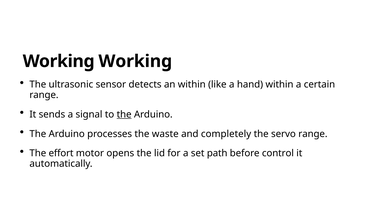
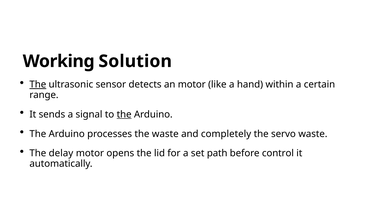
Working Working: Working -> Solution (135, 61)
The underline: none -> present (38, 84)
an within: within -> motor (192, 84)
servo range: range -> waste (313, 134)
effort: effort -> delay (61, 153)
